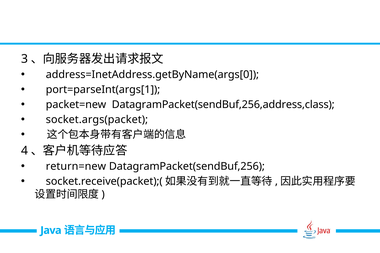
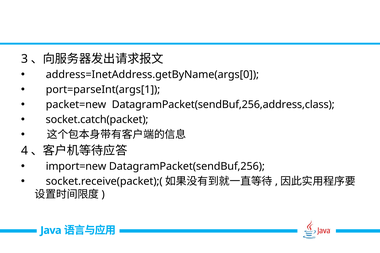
socket.args(packet: socket.args(packet -> socket.catch(packet (97, 120)
return=new: return=new -> import=new (76, 167)
